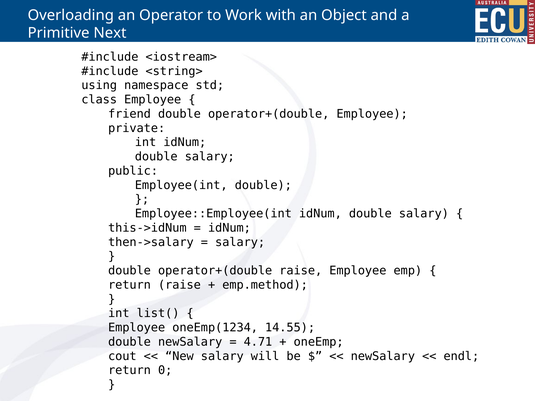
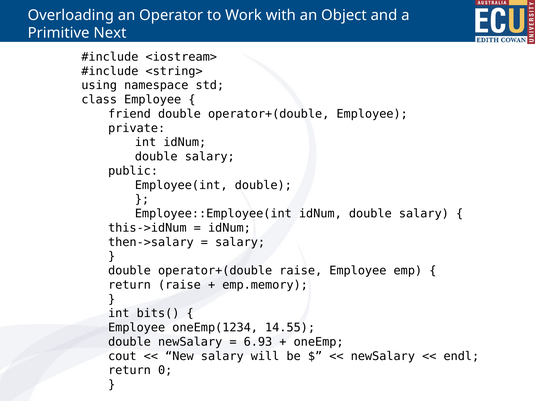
emp.method: emp.method -> emp.memory (265, 285)
list(: list( -> bits( (158, 314)
4.71: 4.71 -> 6.93 (258, 342)
